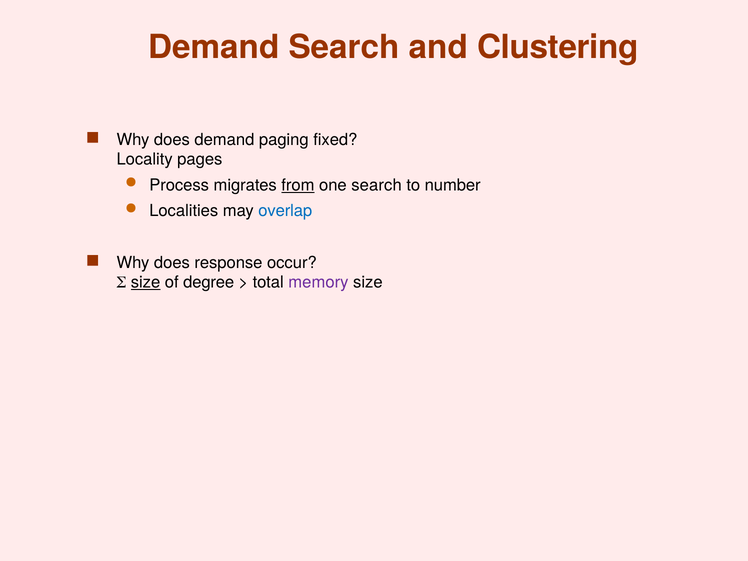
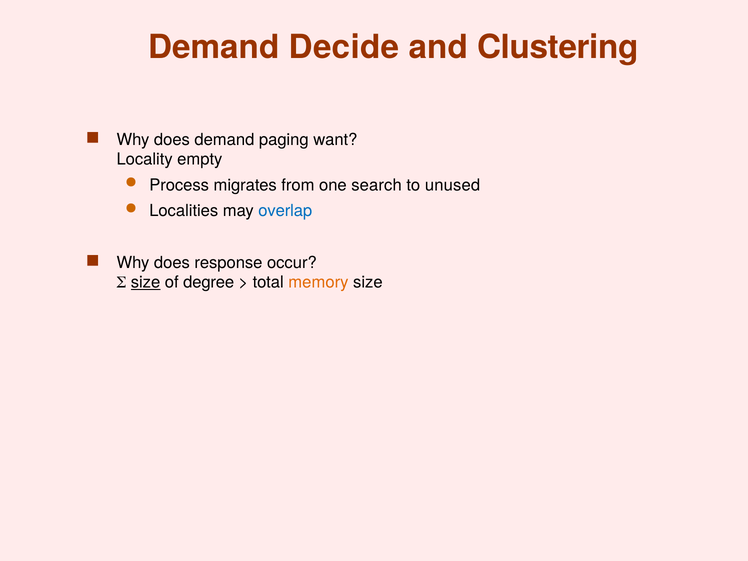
Demand Search: Search -> Decide (344, 47)
fixed: fixed -> want (335, 140)
pages: pages -> empty (200, 159)
from underline: present -> none (298, 185)
number: number -> unused (453, 185)
memory colour: purple -> orange (318, 282)
